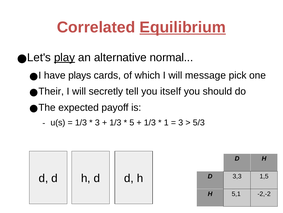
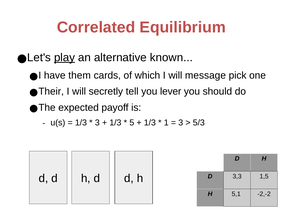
Equilibrium underline: present -> none (183, 27)
normal: normal -> known (171, 57)
plays: plays -> them (80, 75)
itself: itself -> lever (171, 91)
